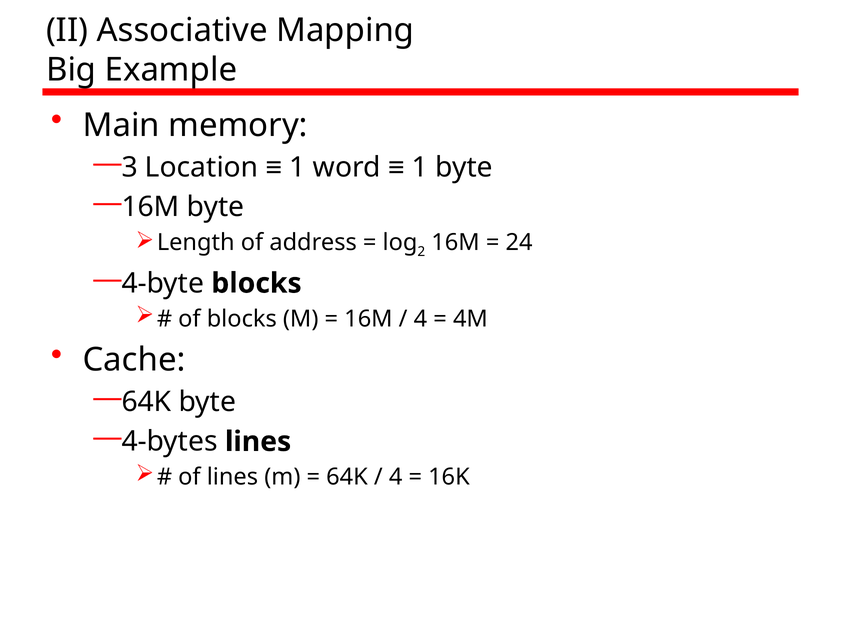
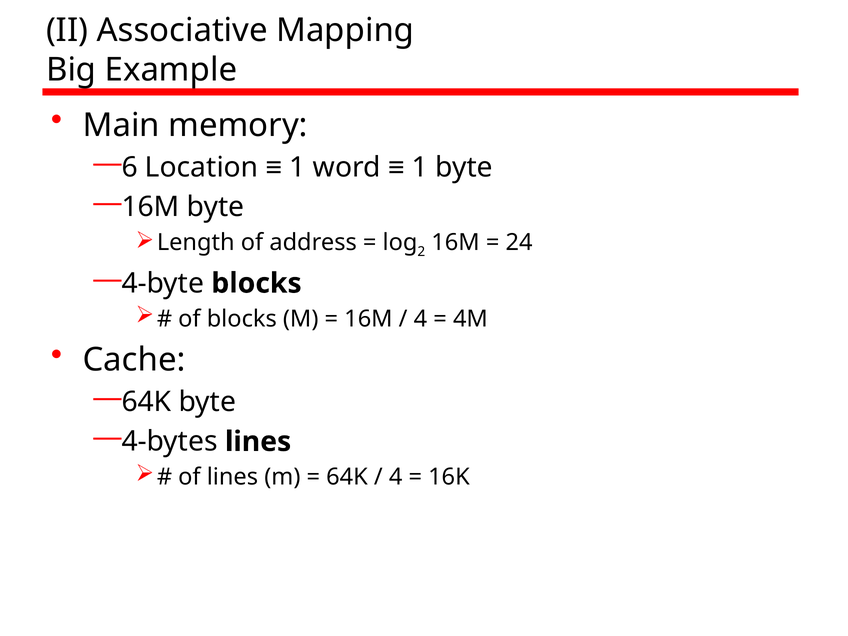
3: 3 -> 6 (130, 167)
